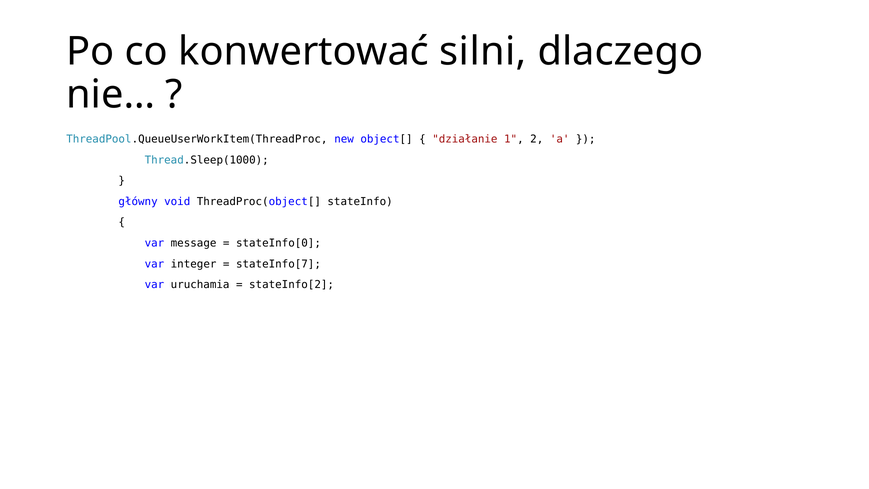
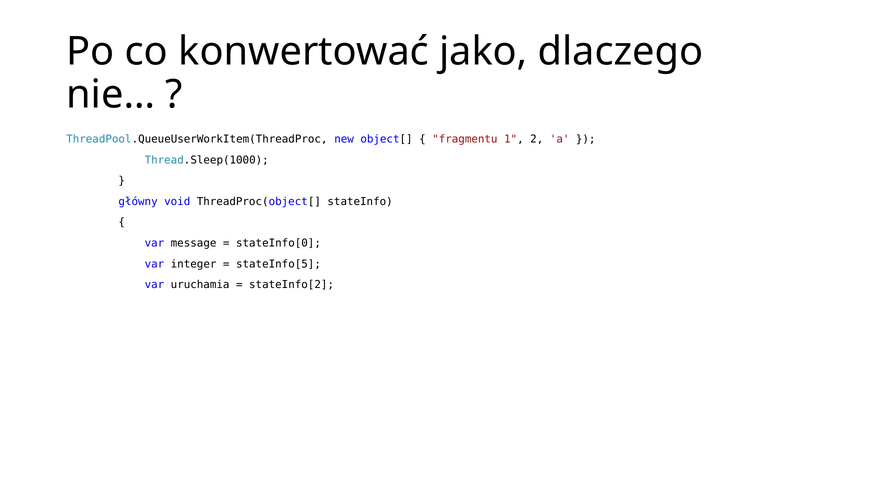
silni: silni -> jako (483, 51)
działanie: działanie -> fragmentu (465, 139)
stateInfo[7: stateInfo[7 -> stateInfo[5 (278, 264)
